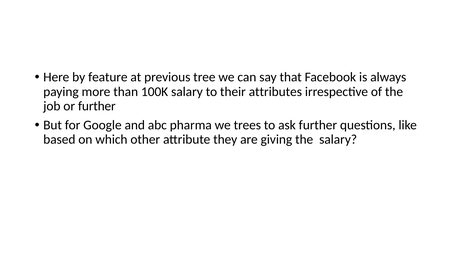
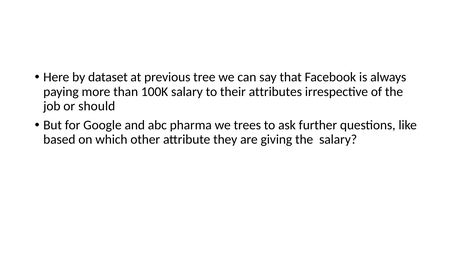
feature: feature -> dataset (108, 77)
or further: further -> should (97, 106)
